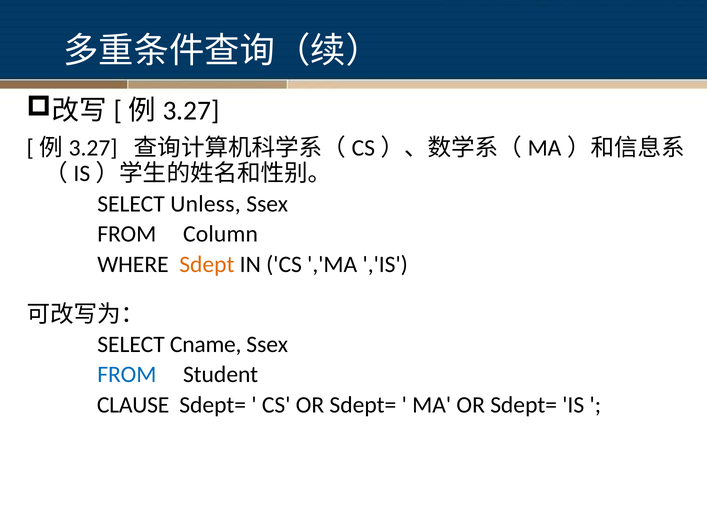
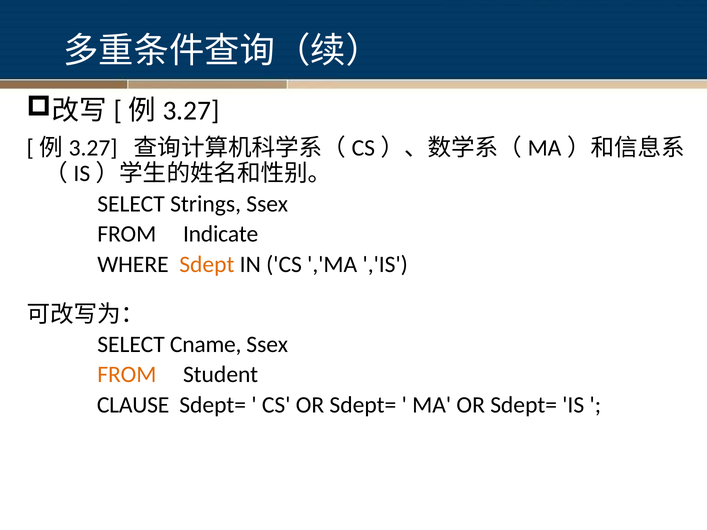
Unless: Unless -> Strings (206, 204)
Column: Column -> Indicate (221, 234)
FROM colour: blue -> orange (127, 375)
